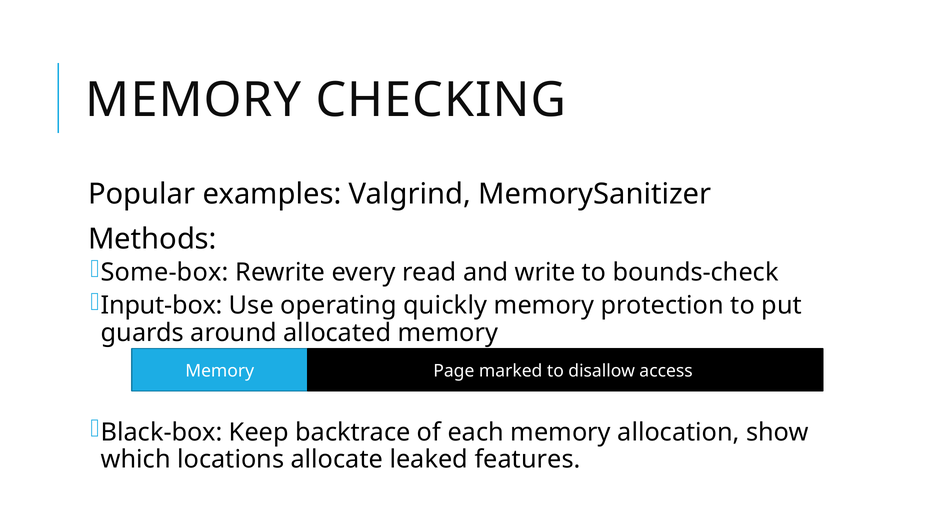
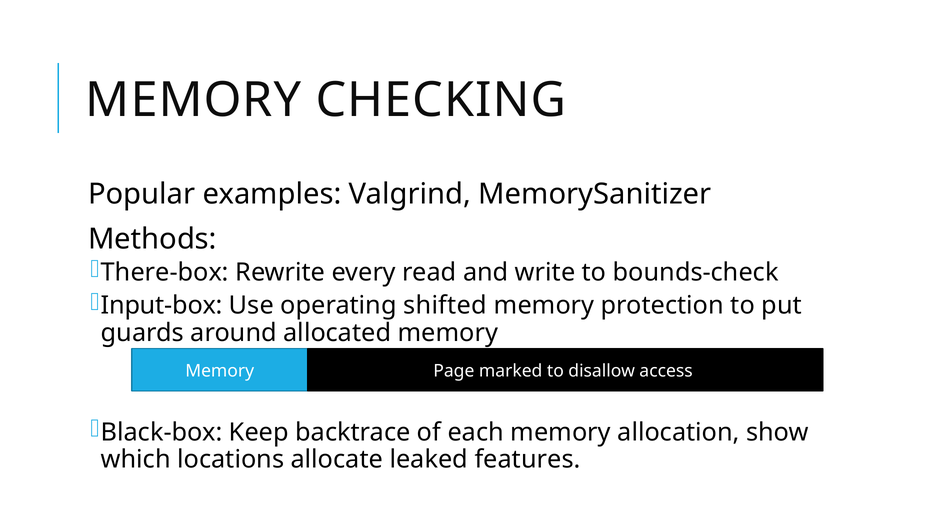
Some-box: Some-box -> There-box (165, 273)
quickly: quickly -> shifted (445, 306)
